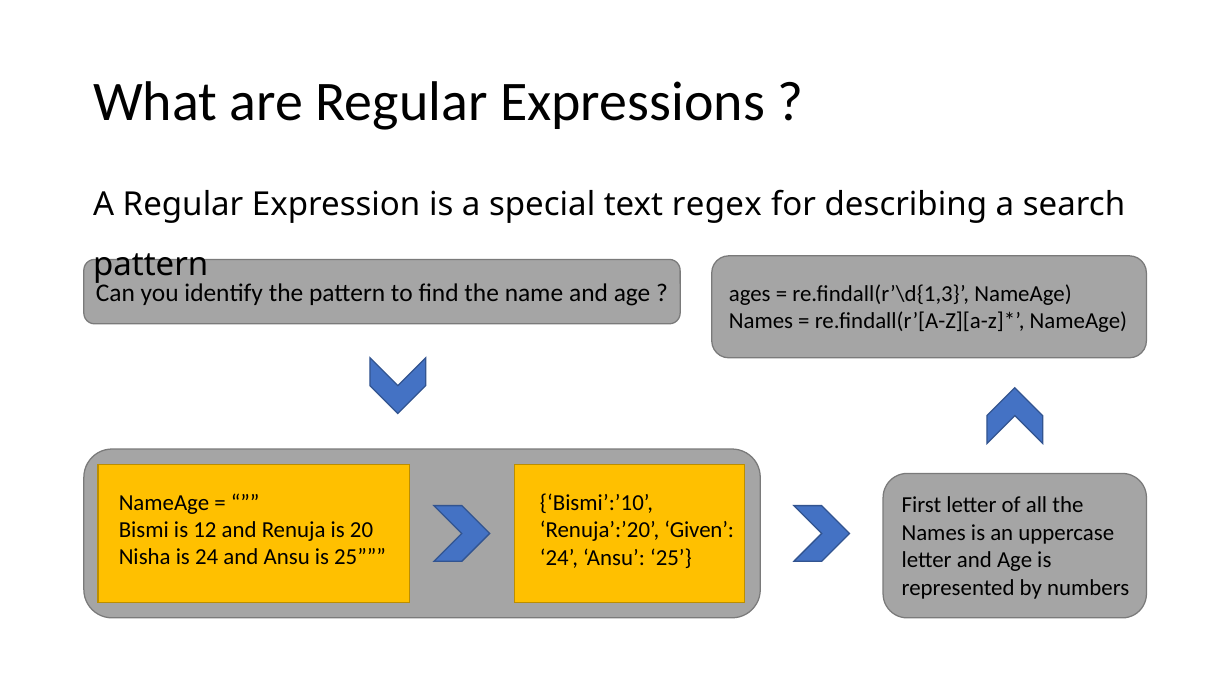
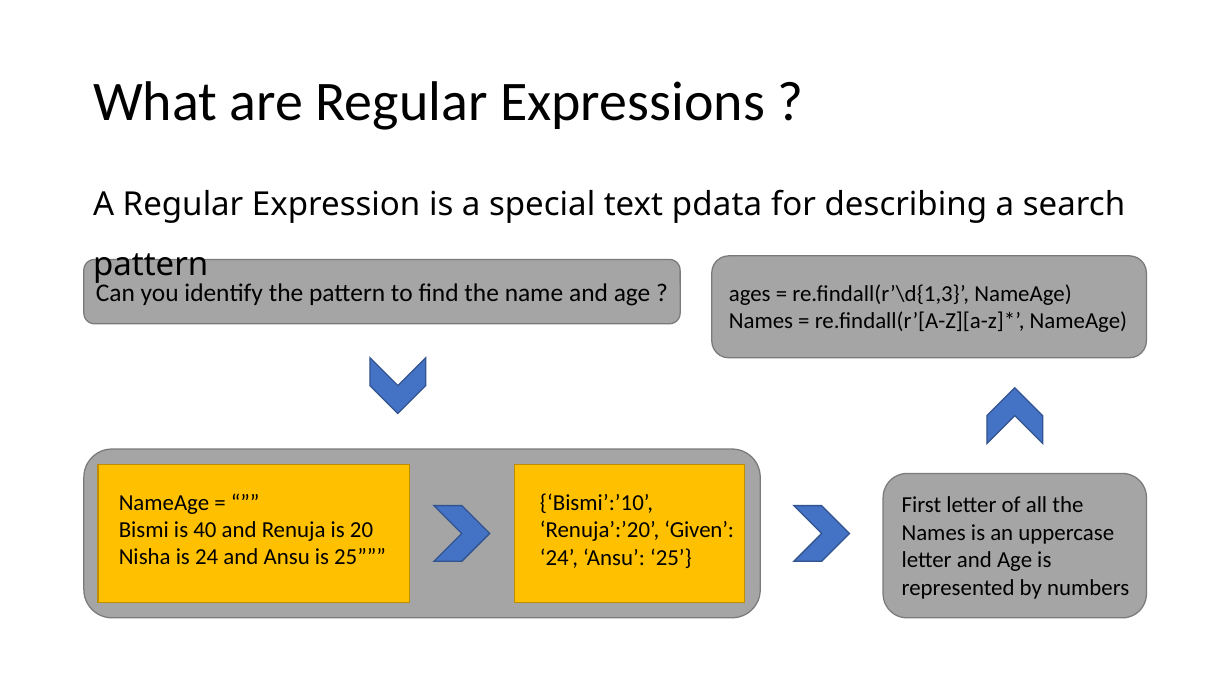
regex: regex -> pdata (717, 205)
12: 12 -> 40 (205, 530)
